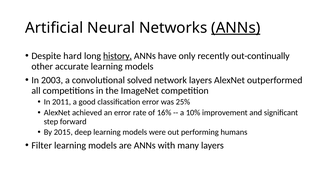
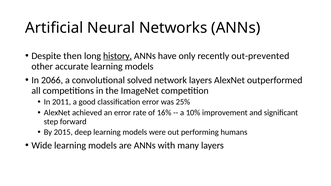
ANNs underline: present -> none (236, 28)
hard: hard -> then (73, 56)
out-continually: out-continually -> out-prevented (260, 56)
2003: 2003 -> 2066 (52, 80)
Filter: Filter -> Wide (42, 145)
